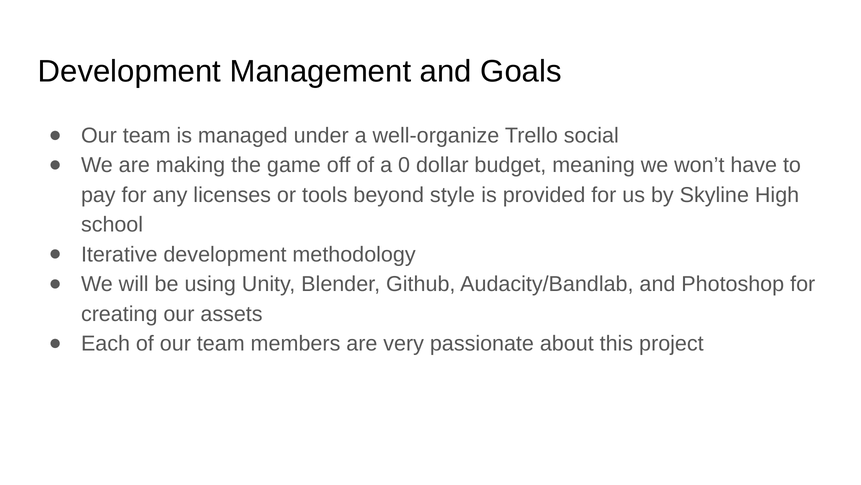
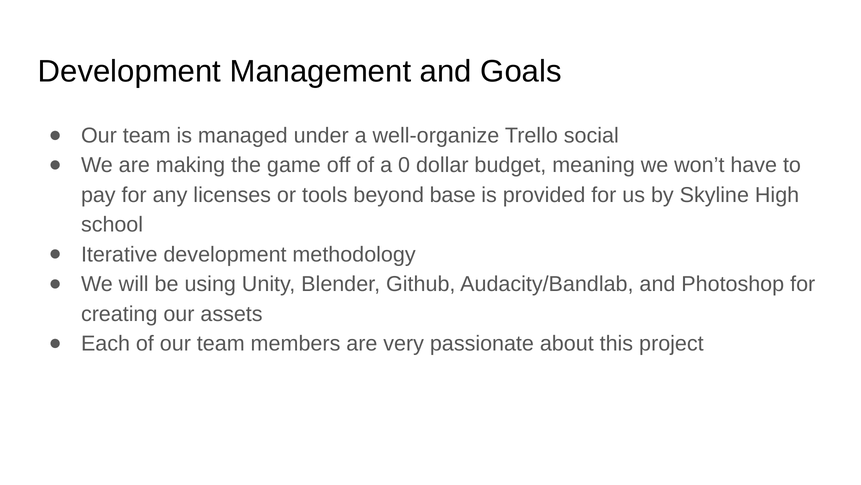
style: style -> base (453, 195)
